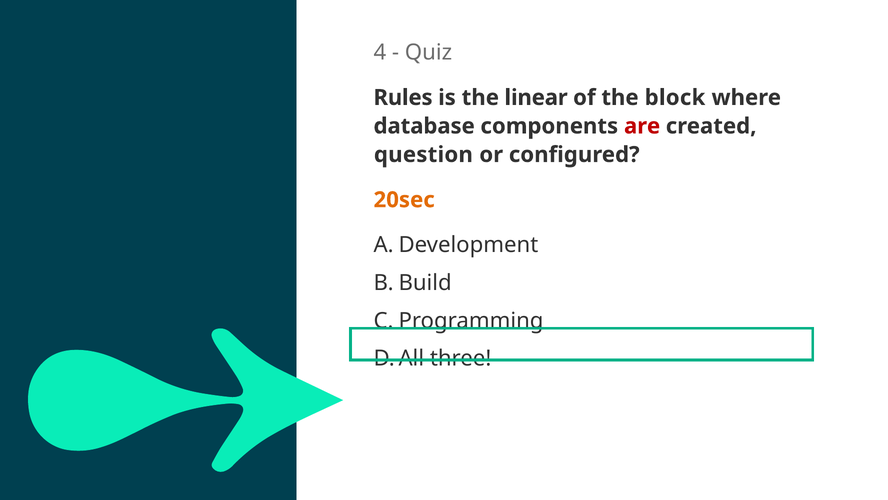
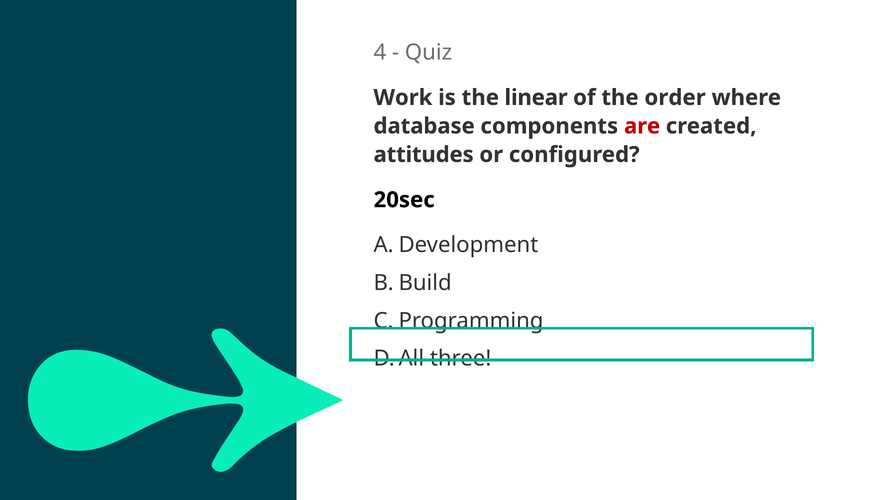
Rules: Rules -> Work (403, 98)
block: block -> order (675, 98)
question: question -> attitudes (424, 155)
20sec colour: orange -> black (404, 200)
